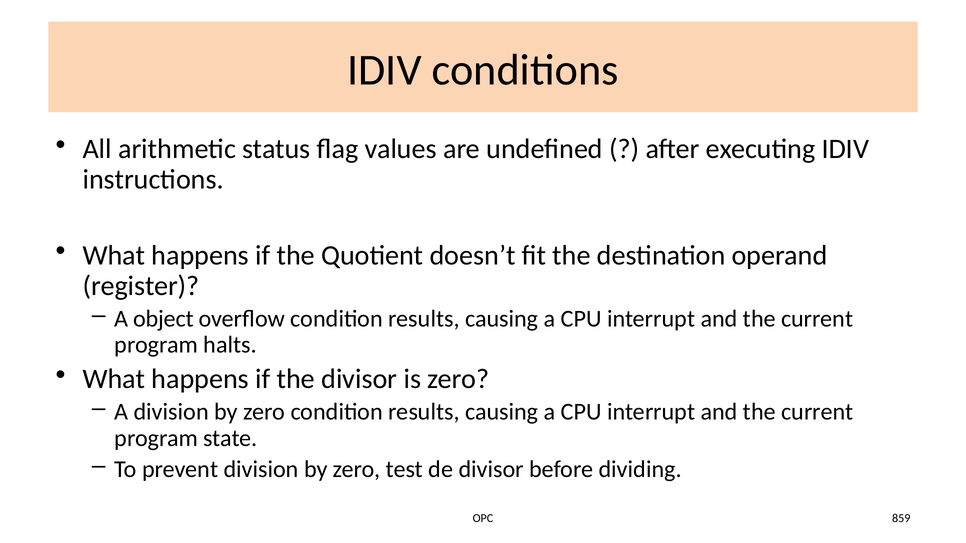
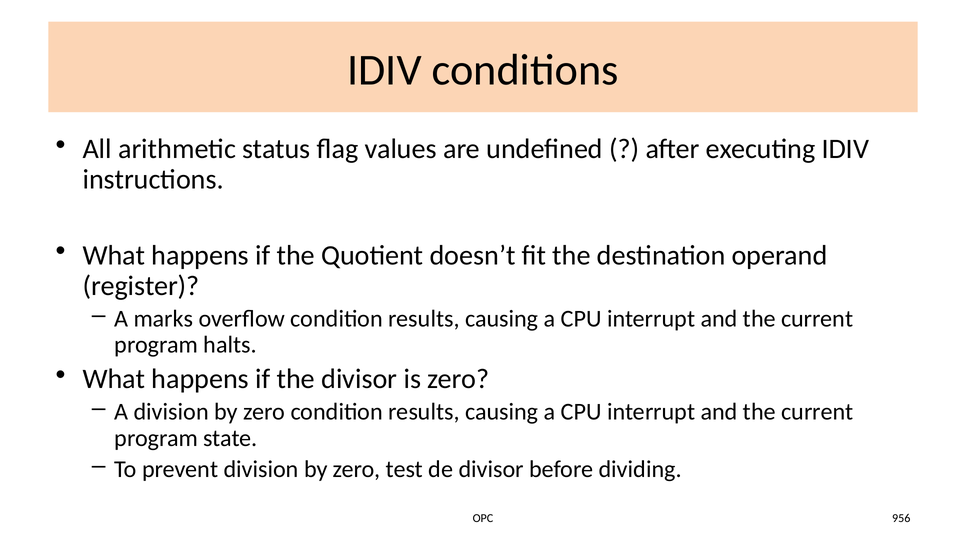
object: object -> marks (163, 319)
859: 859 -> 956 (901, 519)
